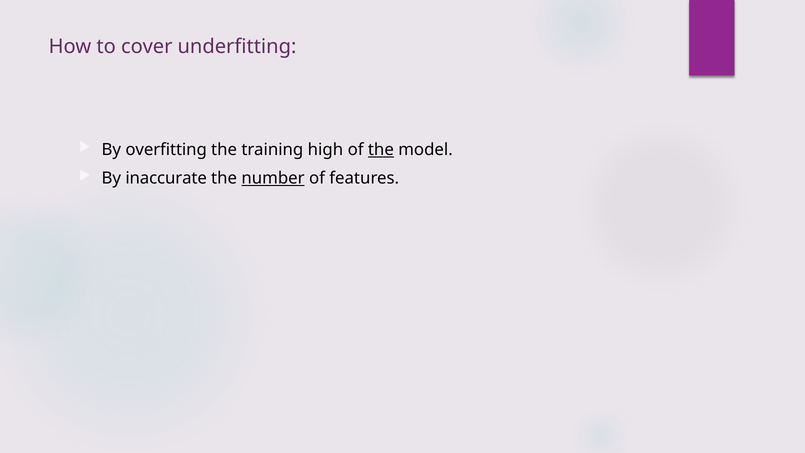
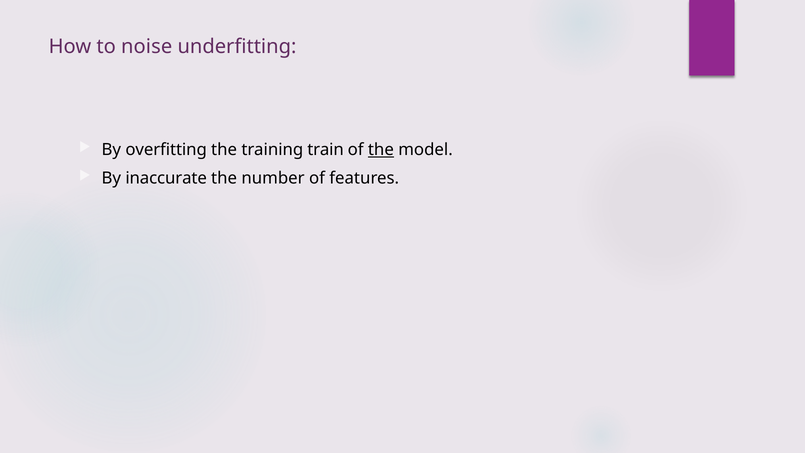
cover: cover -> noise (147, 46)
high: high -> train (326, 150)
number underline: present -> none (273, 178)
